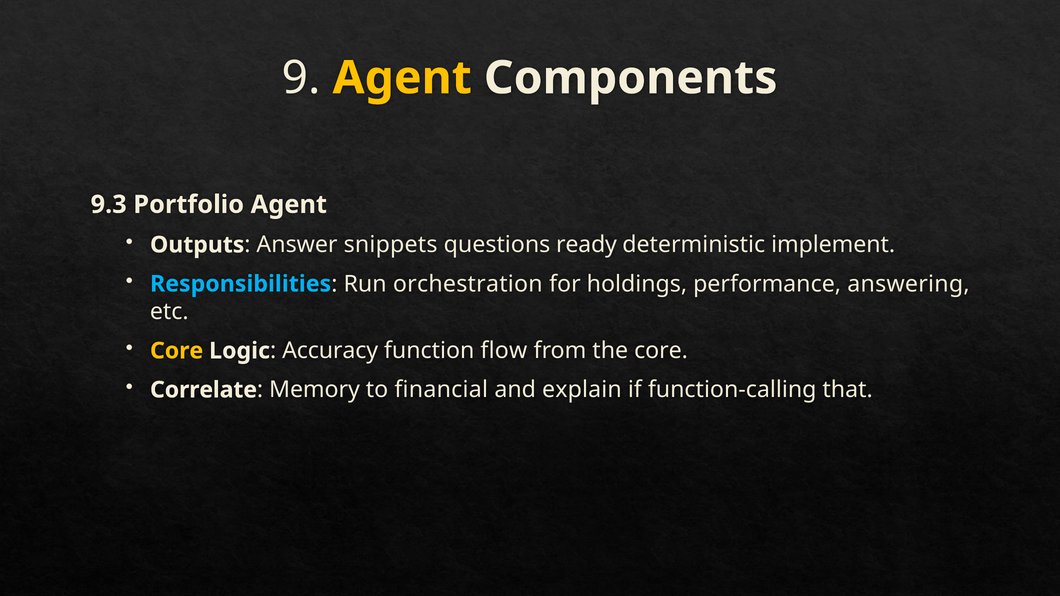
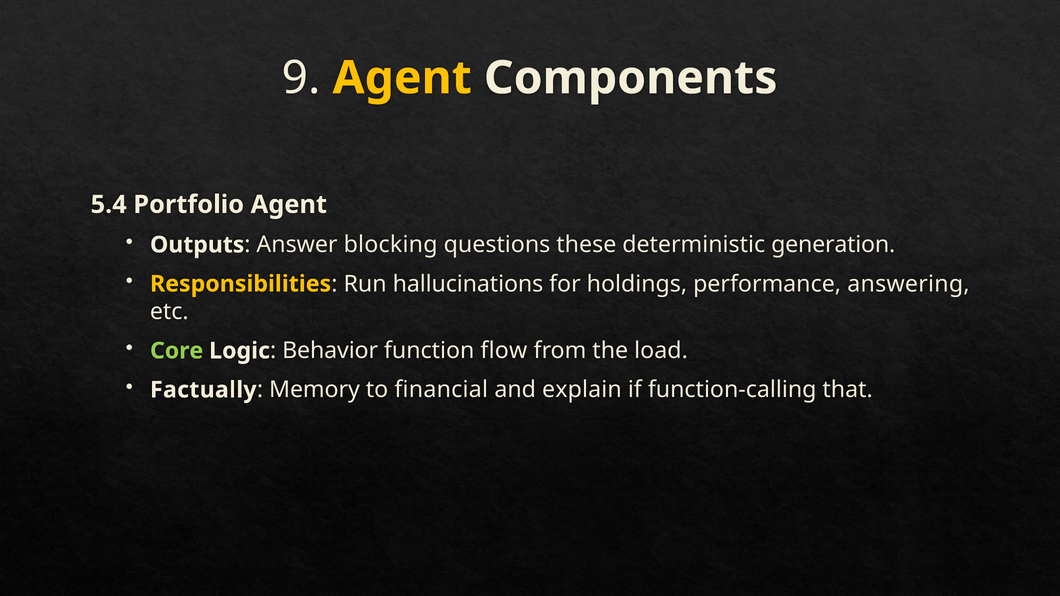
9.3: 9.3 -> 5.4 (109, 205)
snippets: snippets -> blocking (391, 245)
ready: ready -> these (586, 245)
implement: implement -> generation (833, 245)
Responsibilities colour: light blue -> yellow (241, 284)
orchestration: orchestration -> hallucinations (468, 284)
Core colour: yellow -> light green (177, 351)
Accuracy: Accuracy -> Behavior (330, 351)
the core: core -> load (661, 351)
Correlate: Correlate -> Factually (203, 390)
